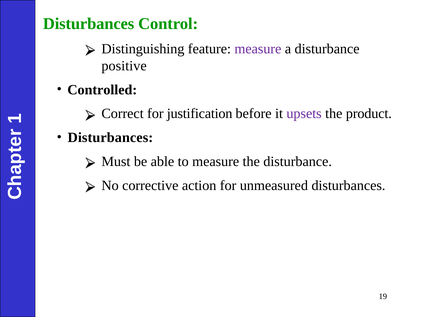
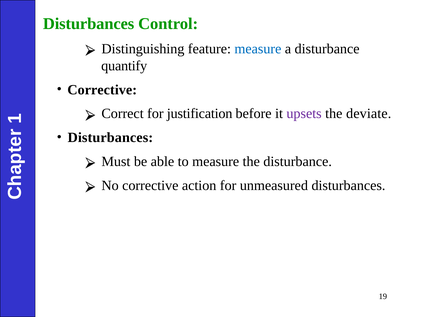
measure colour: purple -> blue (258, 49)
positive: positive -> quantify (124, 66)
Controlled: Controlled -> Corrective (102, 90)
product: product -> deviate (369, 114)
